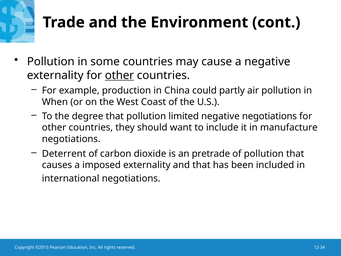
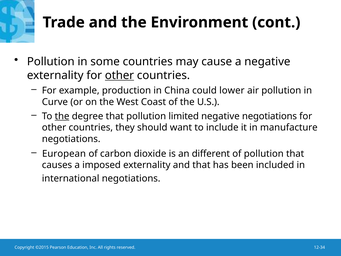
partly: partly -> lower (232, 90)
When: When -> Curve (55, 102)
the underline: none -> present (62, 116)
Deterrent: Deterrent -> European (64, 154)
pretrade: pretrade -> different (211, 154)
